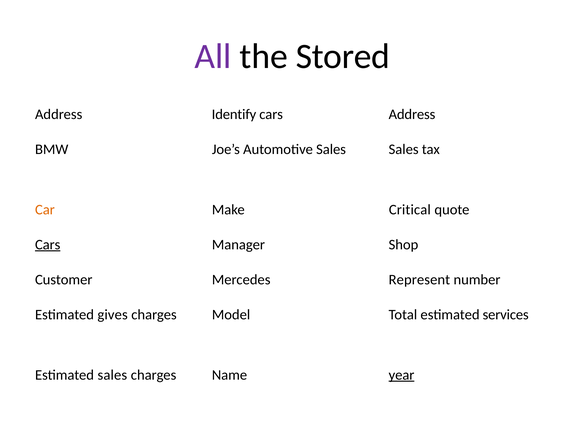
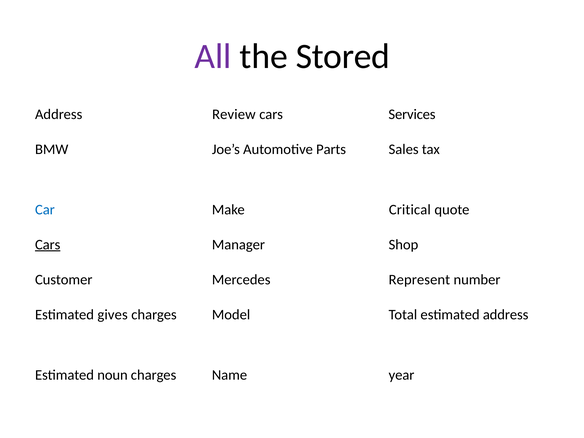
Identify: Identify -> Review (234, 114)
cars Address: Address -> Services (412, 114)
Automotive Sales: Sales -> Parts (331, 149)
Car colour: orange -> blue (45, 210)
estimated services: services -> address (506, 315)
Estimated sales: sales -> noun (112, 375)
year underline: present -> none (402, 375)
